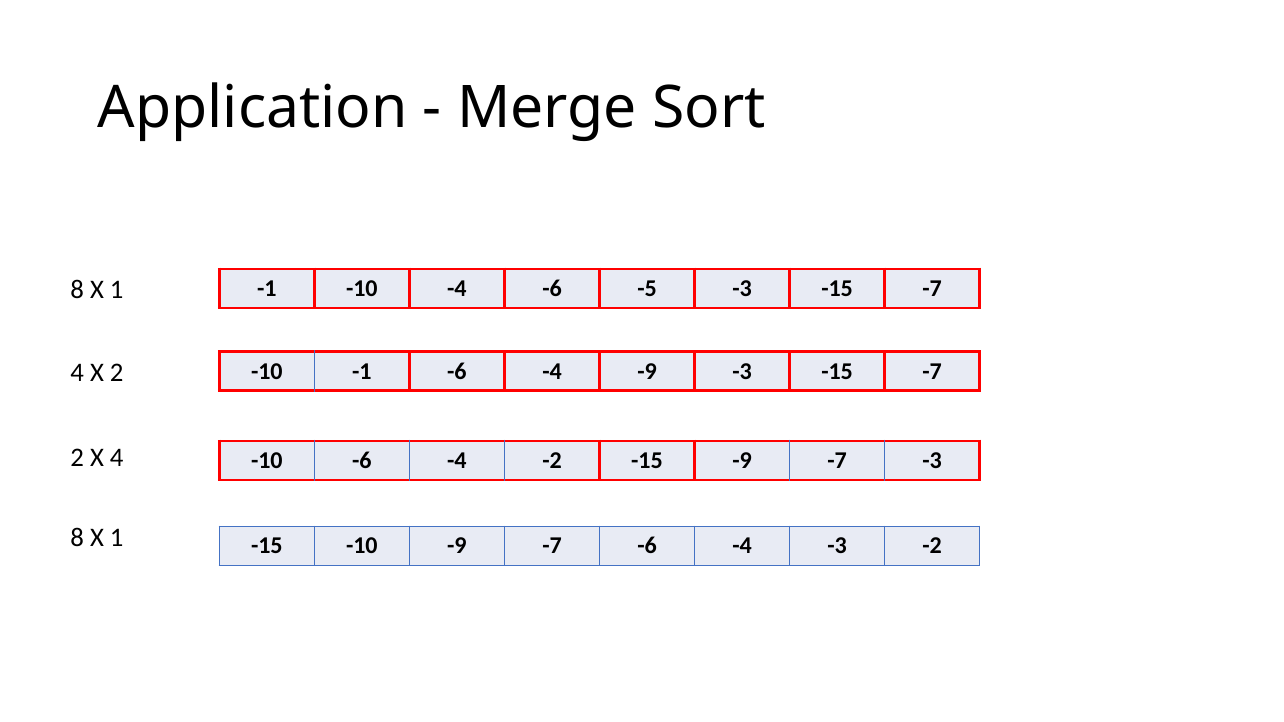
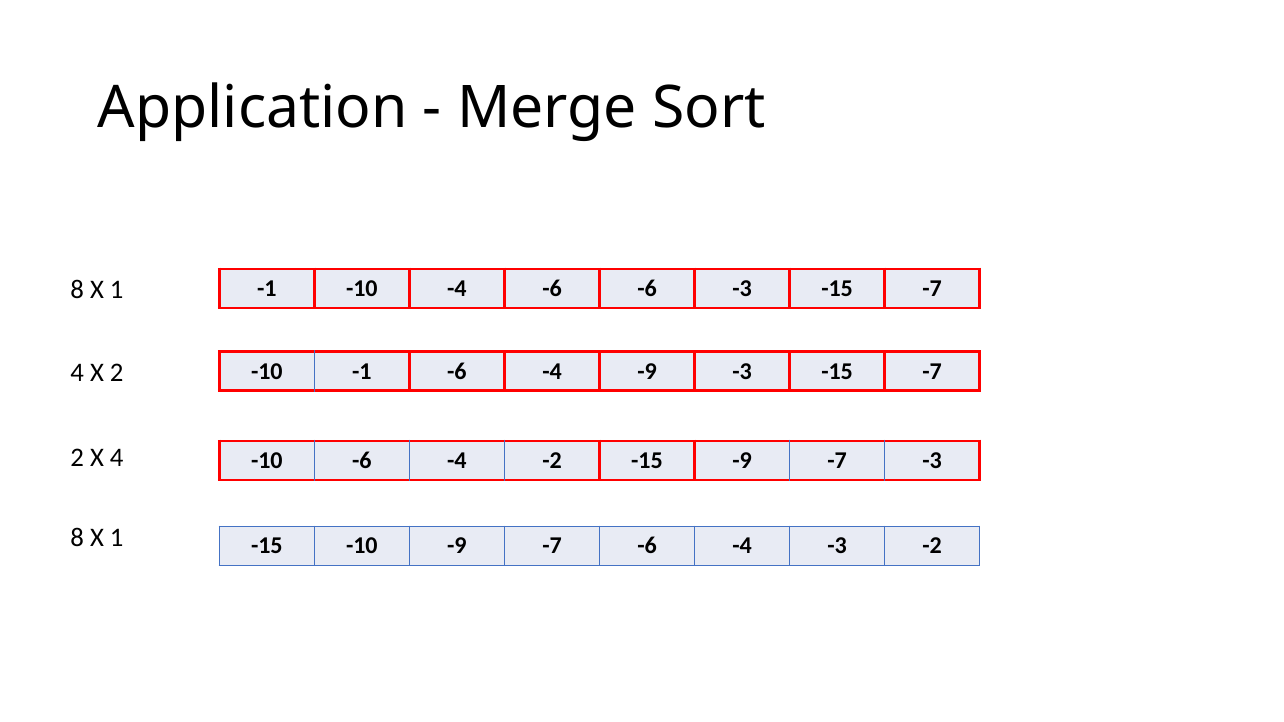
-6 -5: -5 -> -6 (647, 289)
